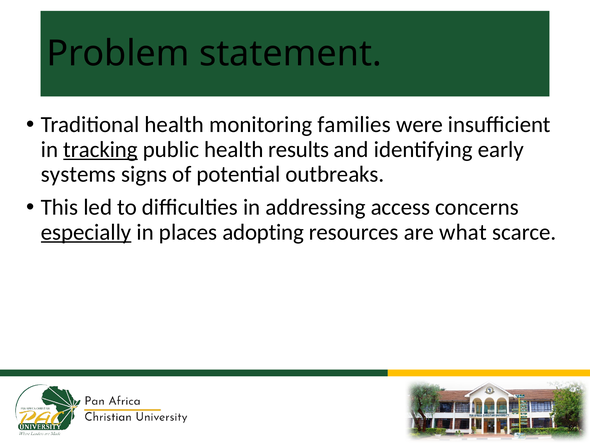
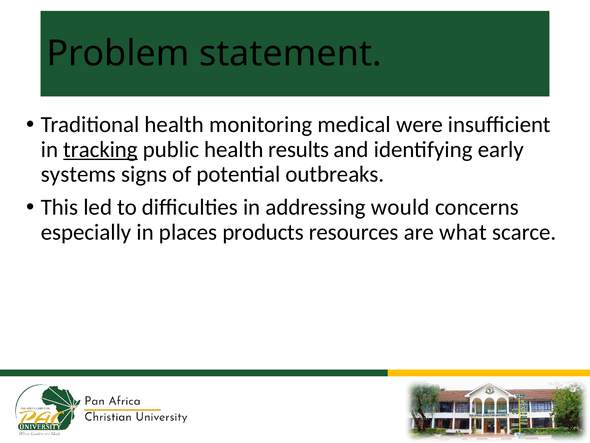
families: families -> medical (354, 125)
access: access -> would (400, 207)
especially underline: present -> none (86, 232)
adopting: adopting -> products (263, 232)
